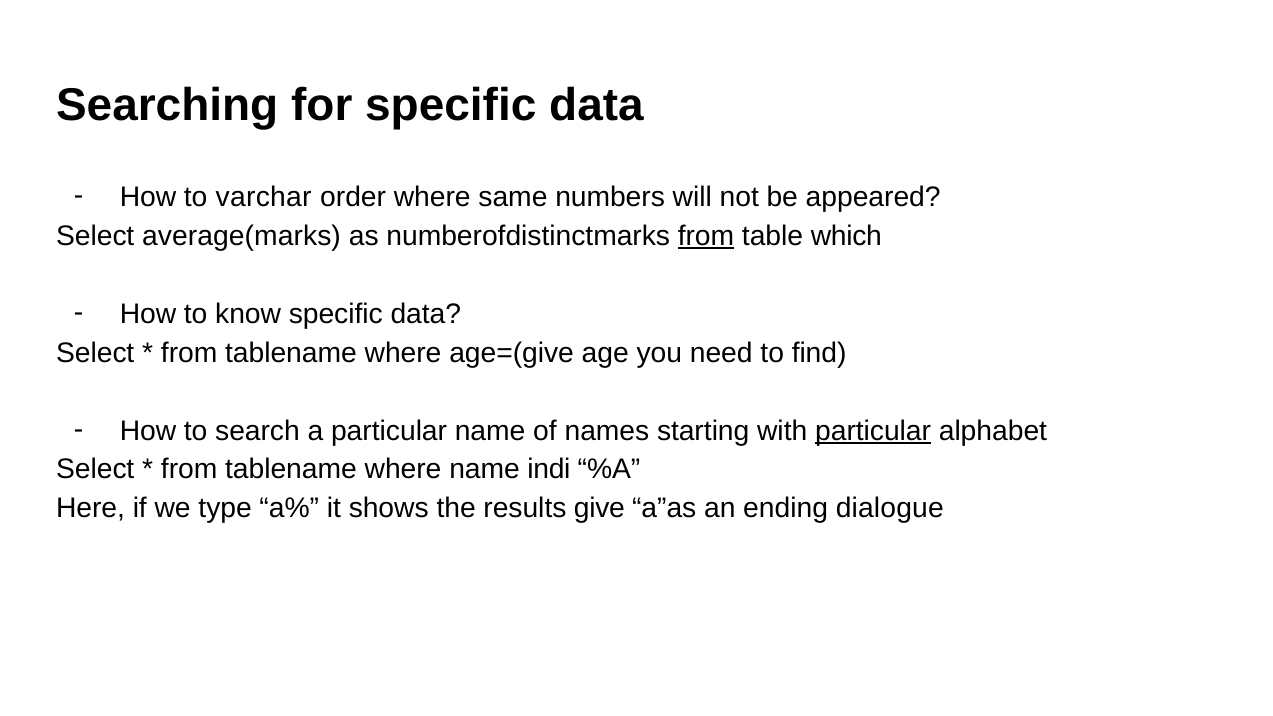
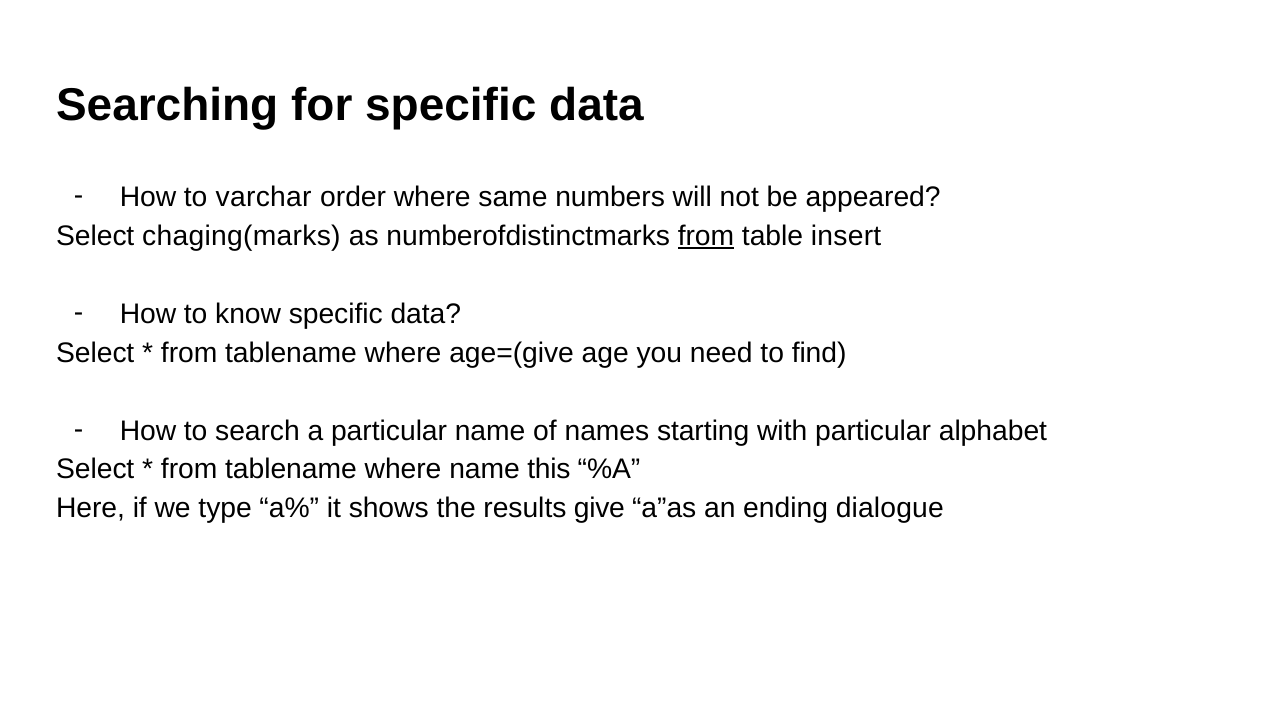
average(marks: average(marks -> chaging(marks (241, 236)
which: which -> insert (846, 236)
particular underline: present -> none (873, 431)
indi: indi -> this (549, 470)
